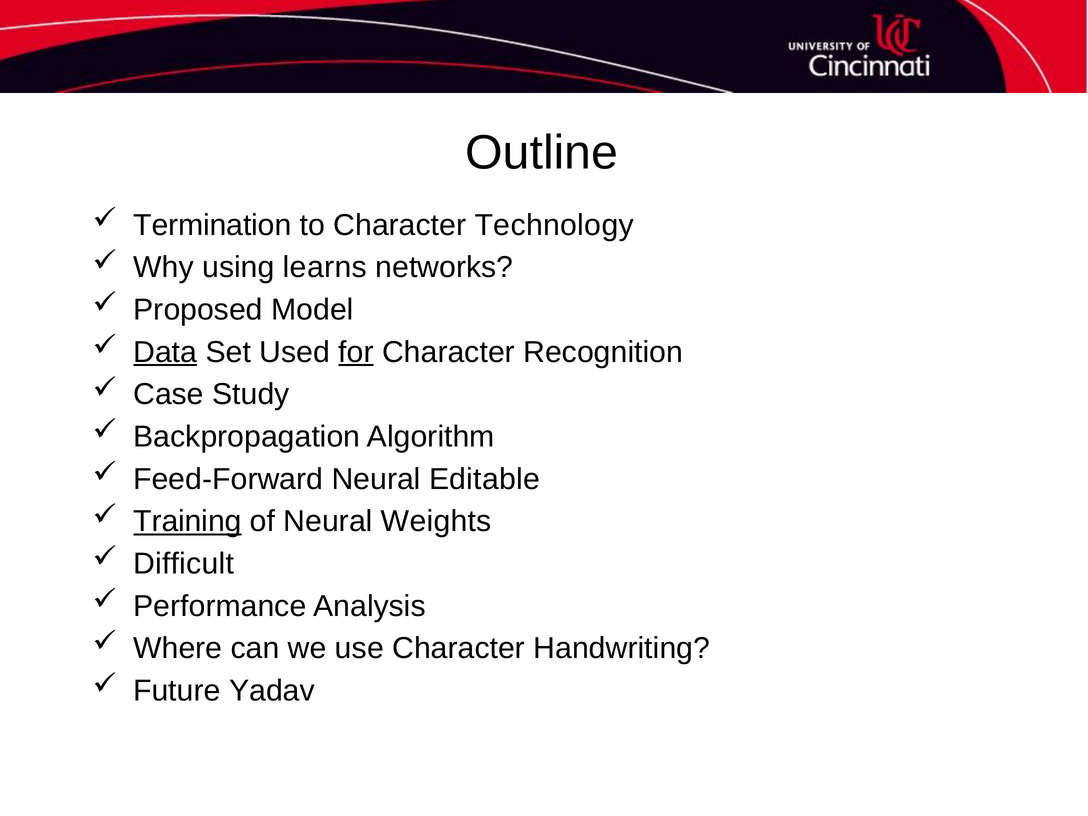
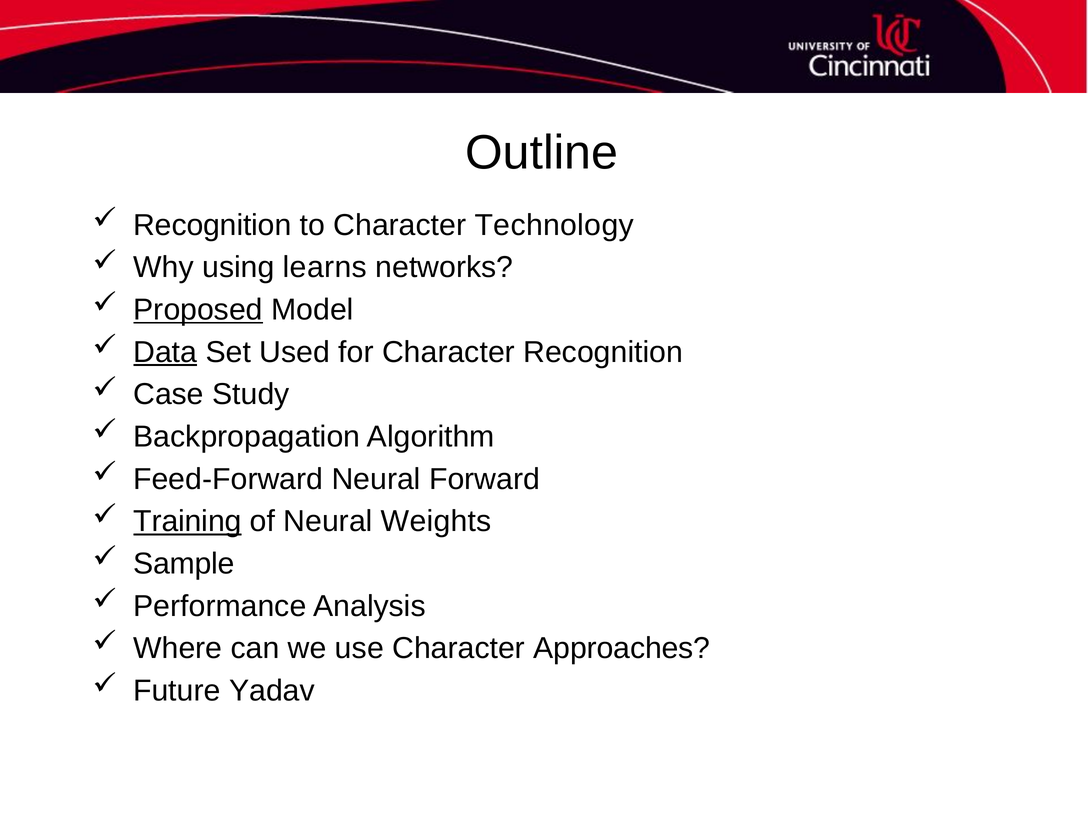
Termination: Termination -> Recognition (212, 225)
Proposed underline: none -> present (198, 310)
for underline: present -> none (356, 352)
Editable: Editable -> Forward (485, 479)
Difficult: Difficult -> Sample (184, 564)
Handwriting: Handwriting -> Approaches (622, 648)
